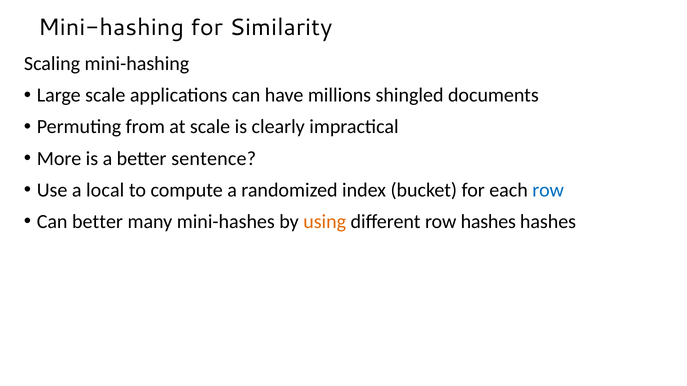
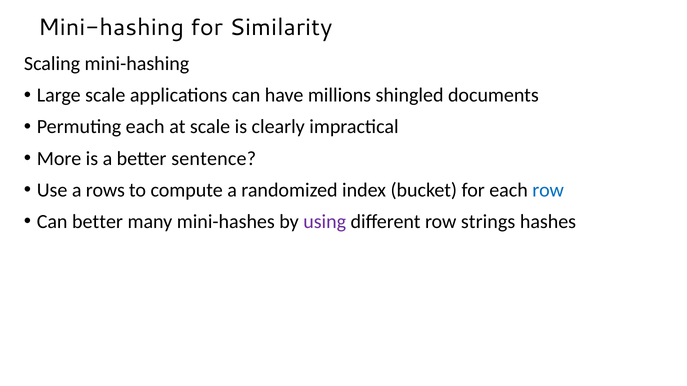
Permuting from: from -> each (145, 127)
local: local -> rows (105, 190)
using colour: orange -> purple (325, 222)
row hashes: hashes -> strings (488, 222)
